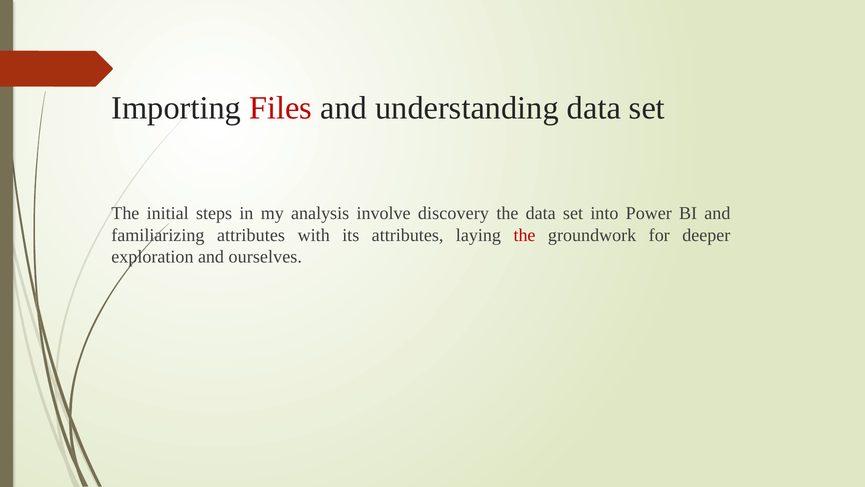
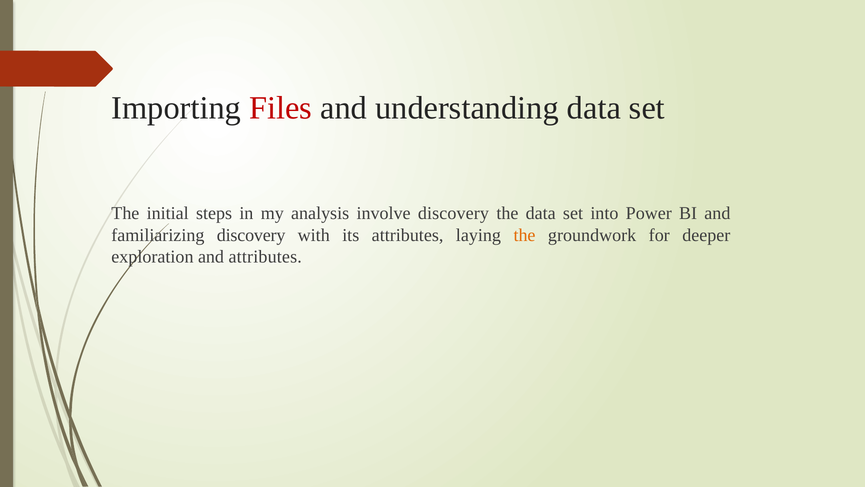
familiarizing attributes: attributes -> discovery (251, 235)
the colour: red -> orange (525, 235)
and ourselves: ourselves -> attributes (265, 257)
